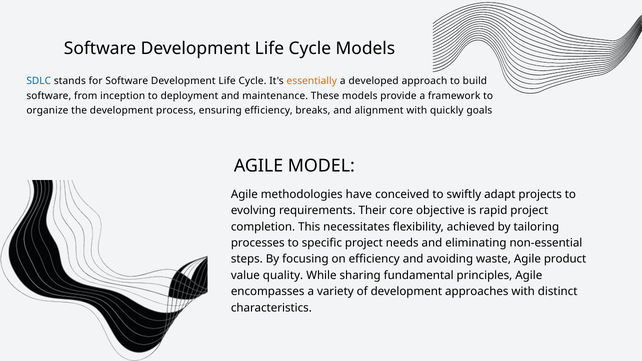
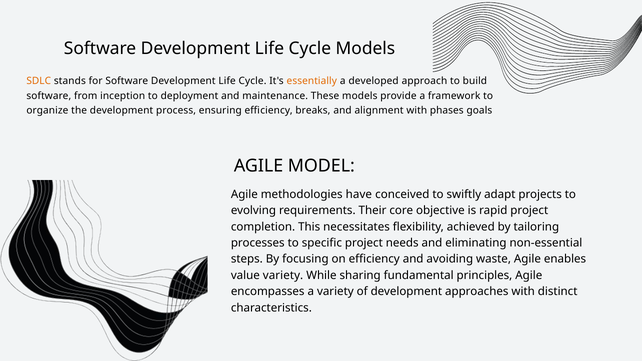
SDLC colour: blue -> orange (39, 81)
quickly: quickly -> phases (447, 110)
product: product -> enables (565, 259)
value quality: quality -> variety (283, 275)
